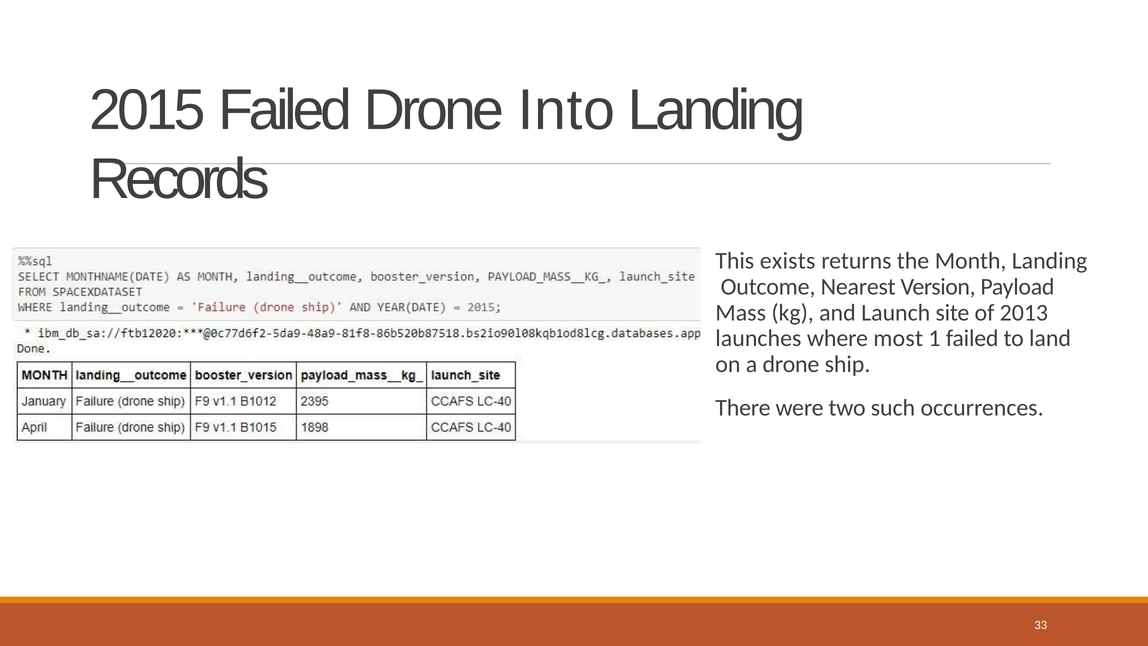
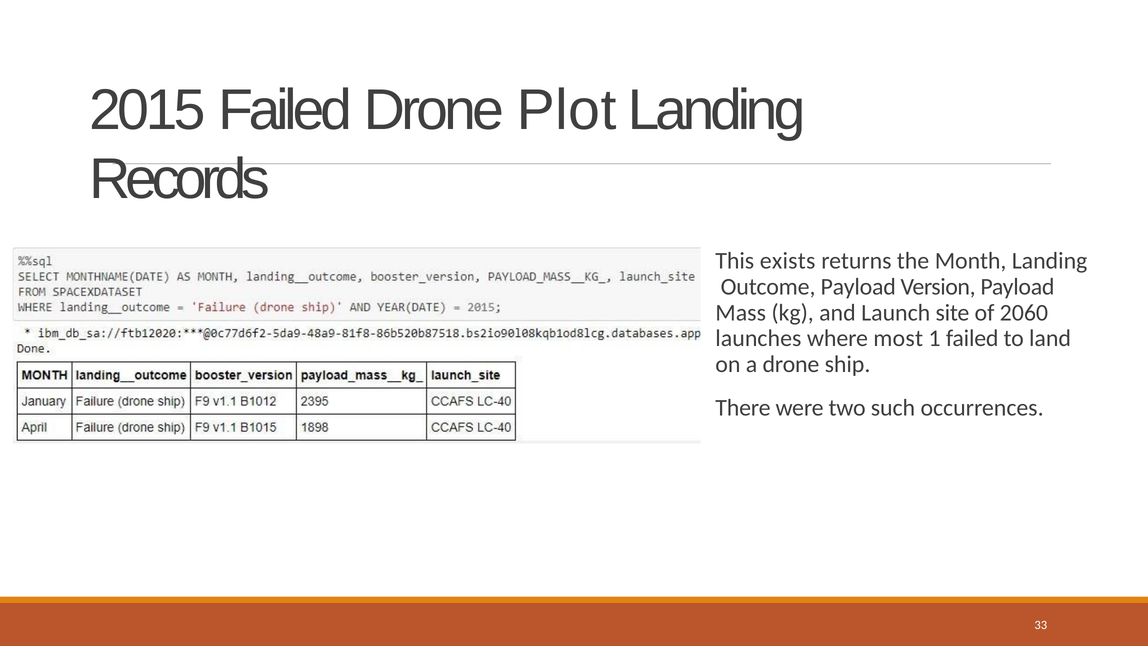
Into: Into -> Plot (567, 110)
Outcome Nearest: Nearest -> Payload (858, 287)
2013: 2013 -> 2060 (1024, 313)
